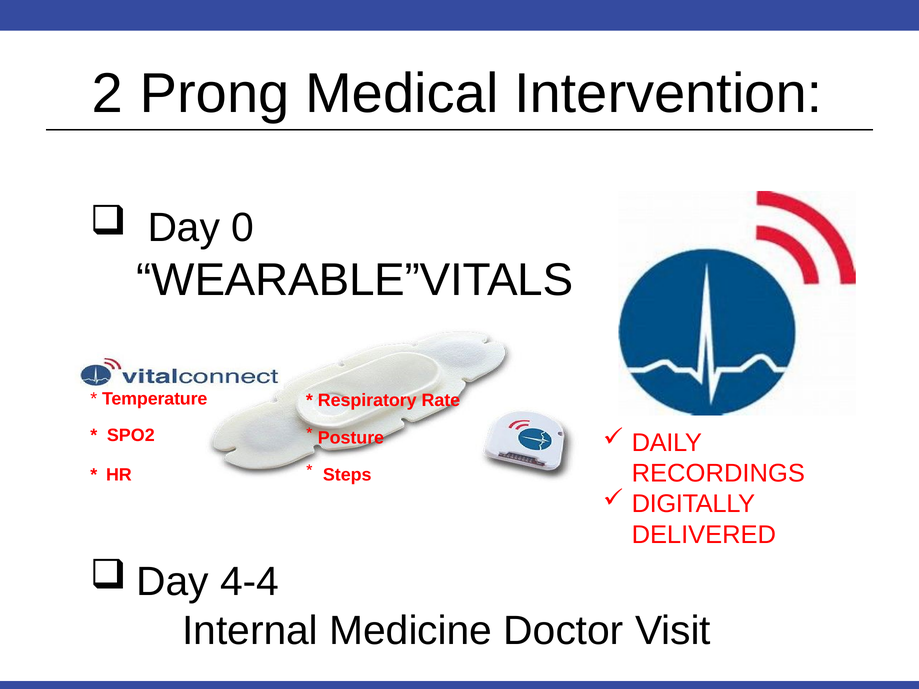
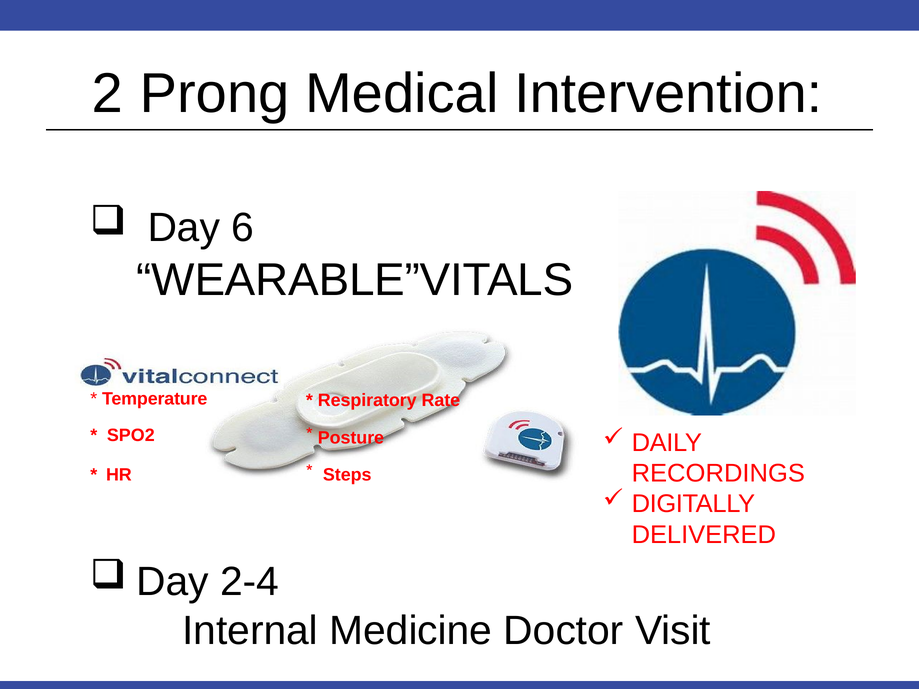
0: 0 -> 6 (243, 228)
4-4: 4-4 -> 2-4 (250, 582)
